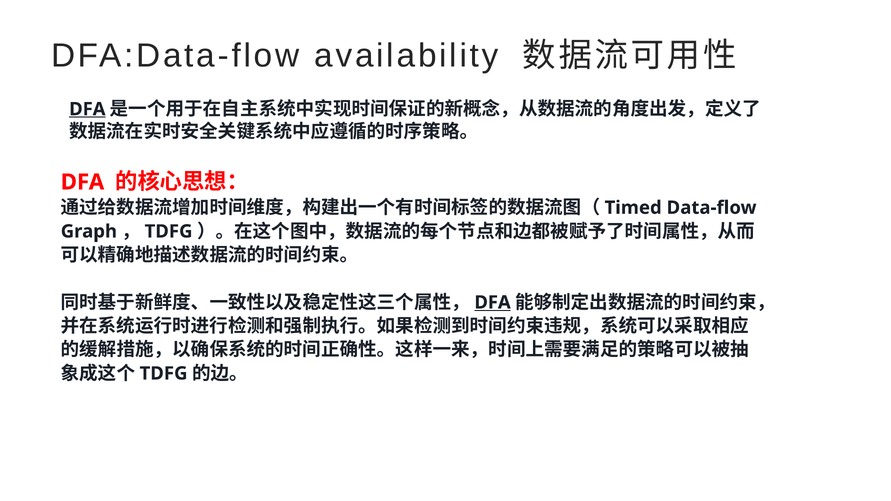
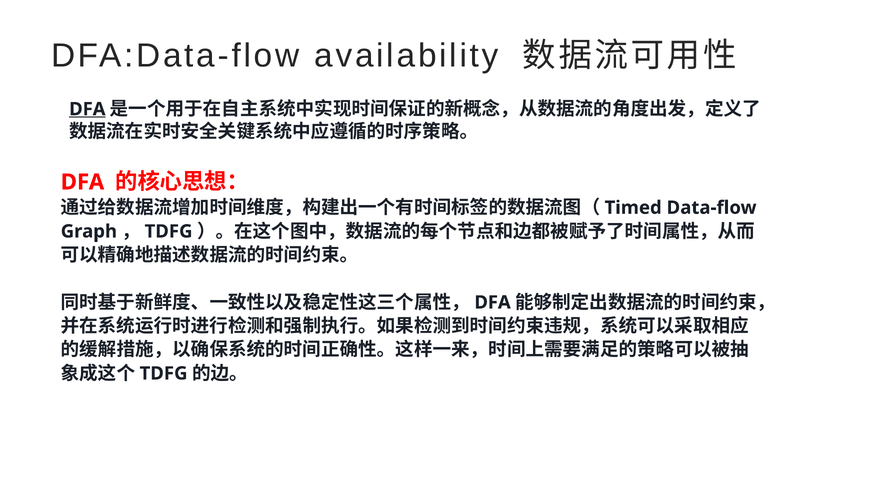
DFA underline: present -> none (493, 302)
